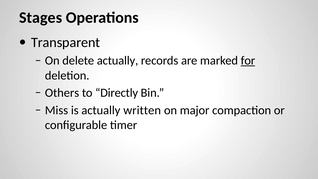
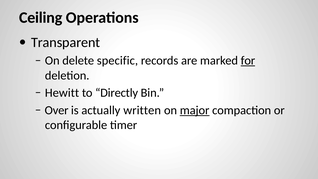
Stages: Stages -> Ceiling (41, 18)
delete actually: actually -> specific (117, 61)
Others: Others -> Hewitt (62, 93)
Miss: Miss -> Over (57, 110)
major underline: none -> present (195, 110)
